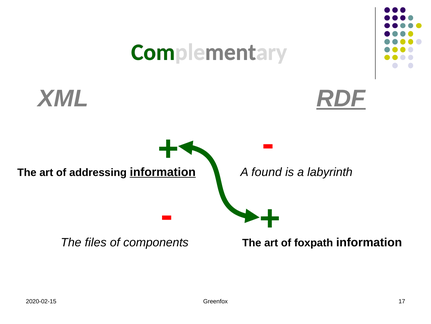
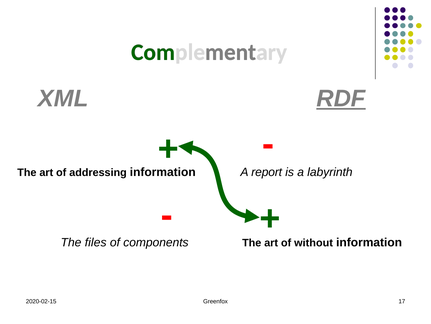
information underline: present -> none (163, 172)
found: found -> report (267, 172)
foxpath: foxpath -> without (314, 242)
